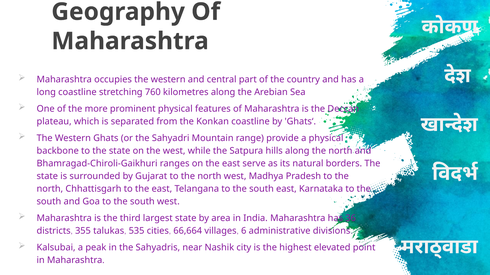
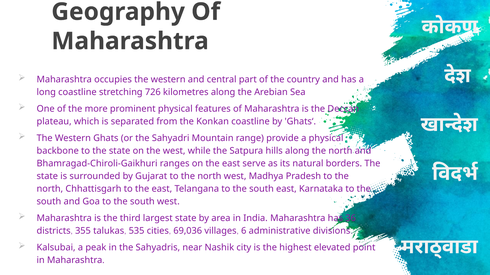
760: 760 -> 726 (153, 92)
66,664: 66,664 -> 69,036 (188, 231)
